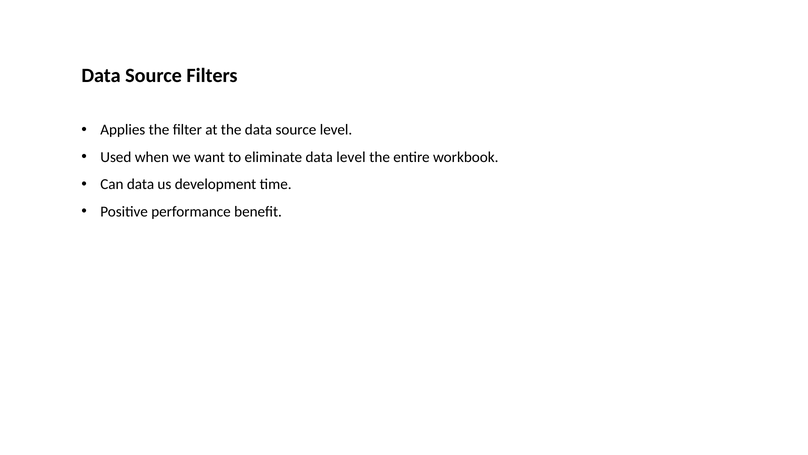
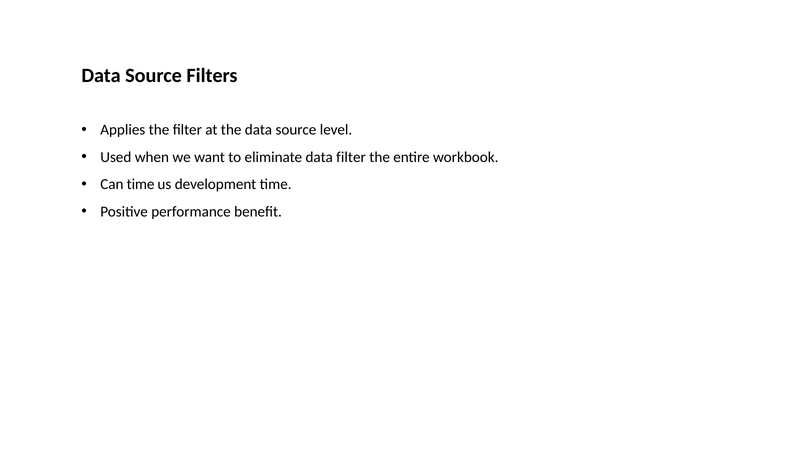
data level: level -> filter (351, 157)
Can data: data -> time (141, 184)
